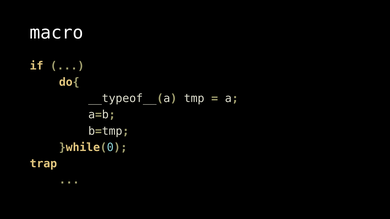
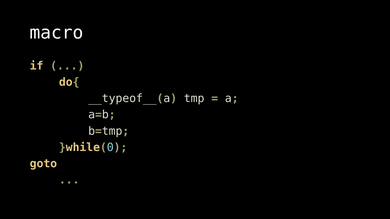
trap: trap -> goto (43, 164)
